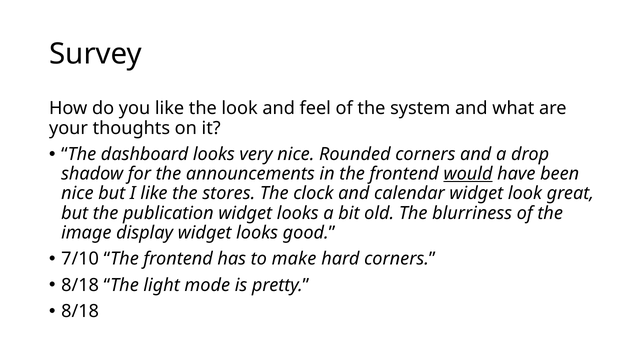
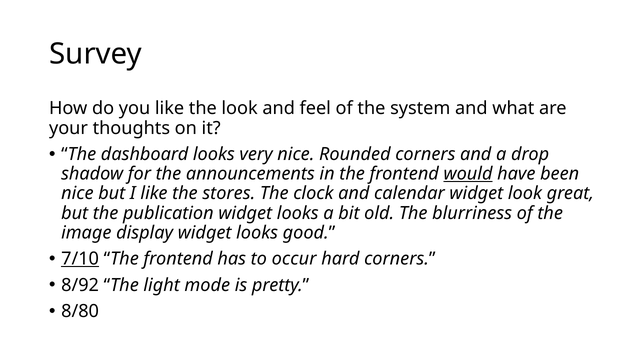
7/10 underline: none -> present (80, 259)
make: make -> occur (294, 259)
8/18: 8/18 -> 8/92 (80, 285)
8/18: 8/18 -> 8/80 (80, 312)
